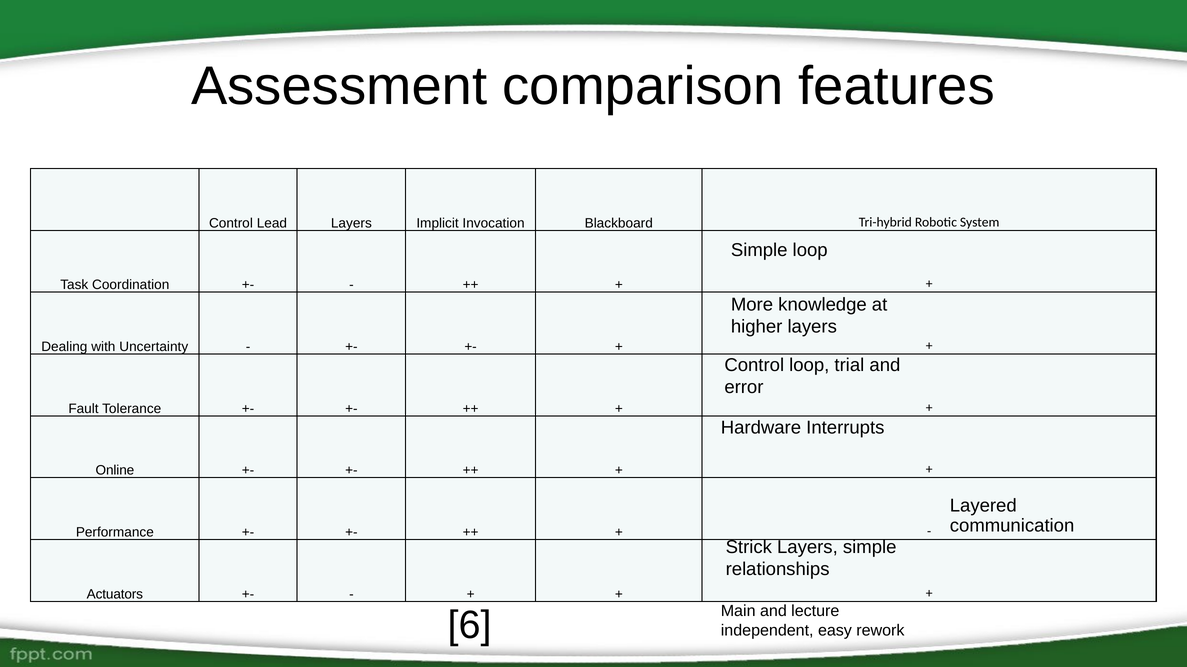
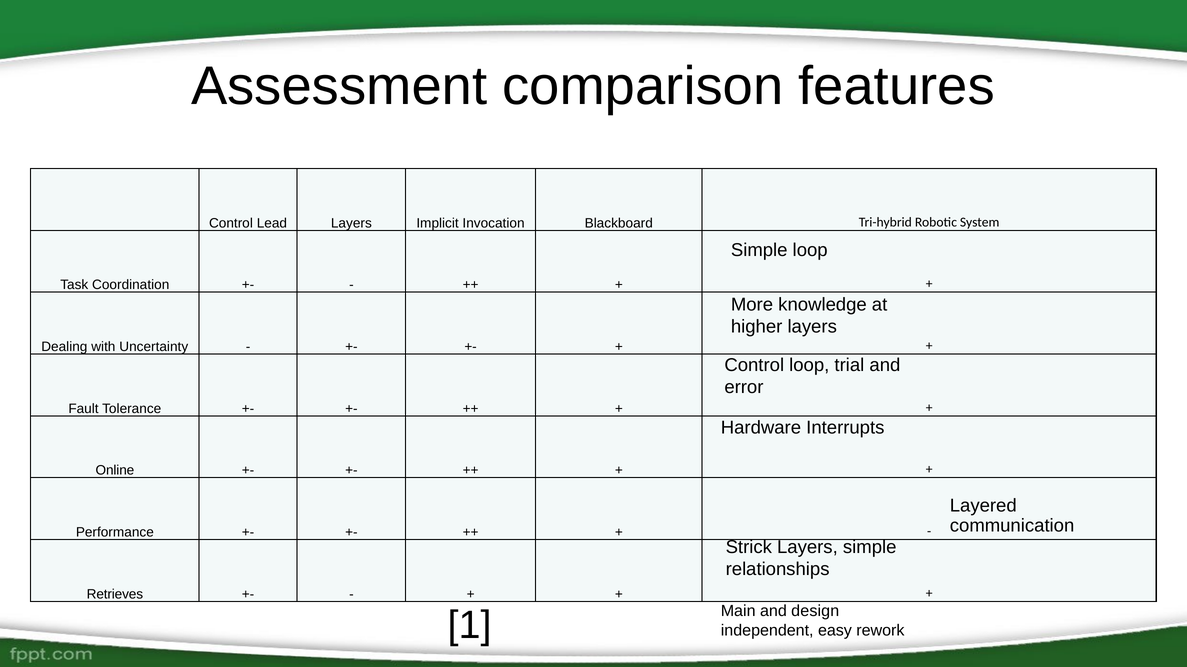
Actuators: Actuators -> Retrieves (115, 595)
lecture: lecture -> design (815, 612)
6: 6 -> 1 (470, 626)
